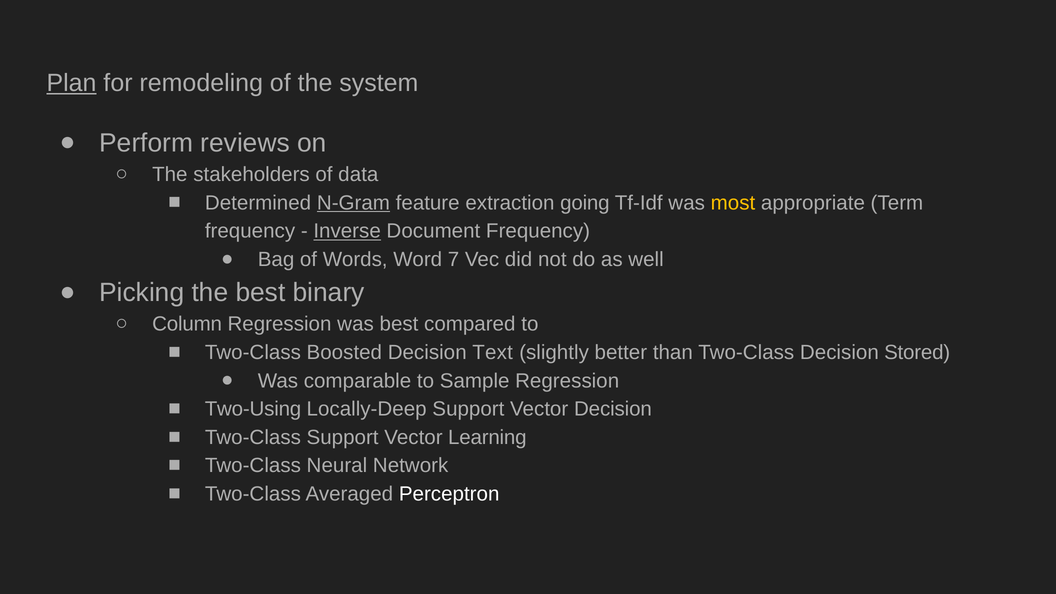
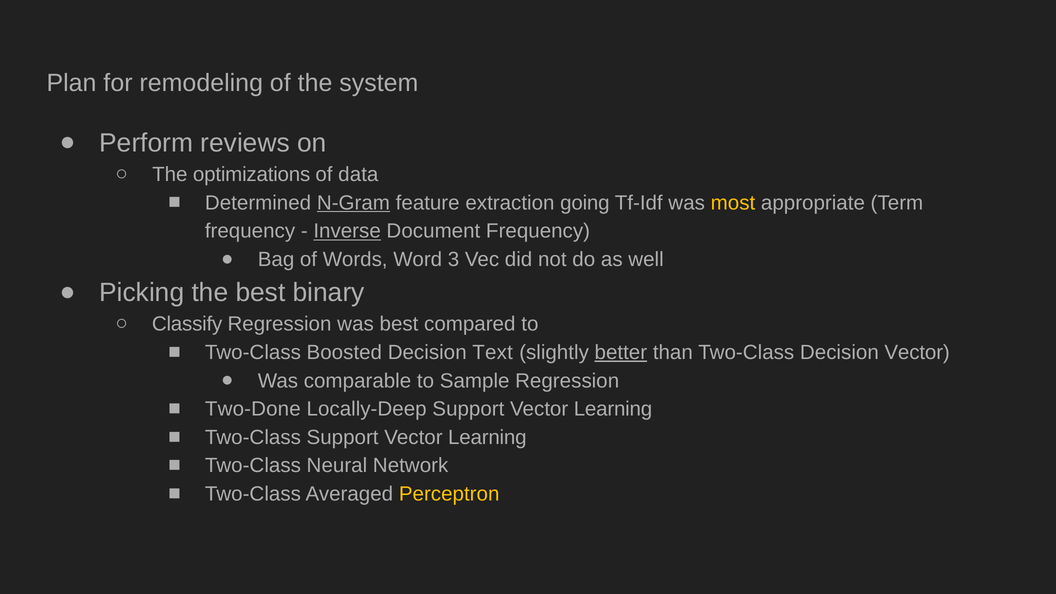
Plan underline: present -> none (72, 83)
stakeholders: stakeholders -> optimizations (252, 174)
7: 7 -> 3 (453, 259)
Column: Column -> Classify (187, 324)
better underline: none -> present (621, 352)
Decision Stored: Stored -> Vector (917, 352)
Two-Using: Two-Using -> Two-Done (253, 409)
Locally-Deep Support Vector Decision: Decision -> Learning (613, 409)
Perceptron colour: white -> yellow (449, 494)
